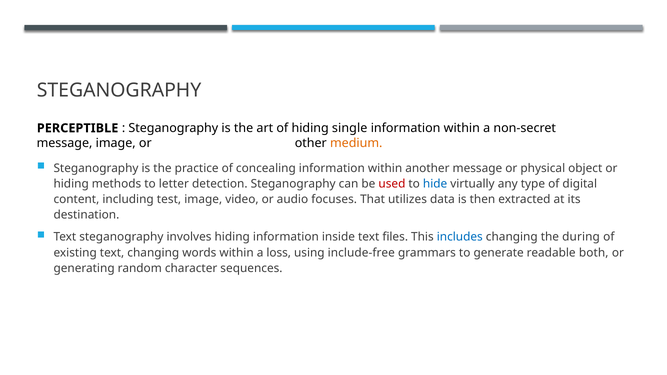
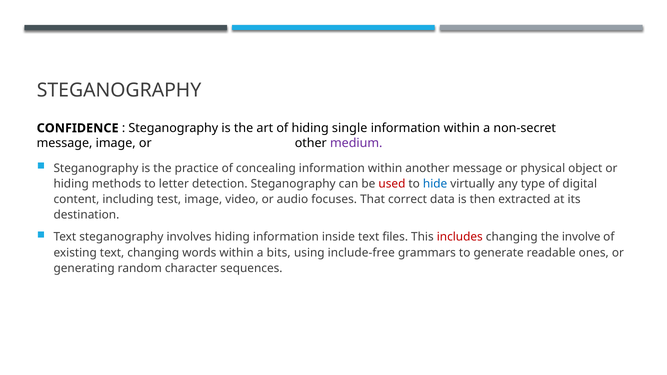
PERCEPTIBLE: PERCEPTIBLE -> CONFIDENCE (78, 128)
medium colour: orange -> purple (356, 143)
utilizes: utilizes -> correct (408, 199)
includes colour: blue -> red (460, 237)
during: during -> involve (581, 237)
loss: loss -> bits (279, 253)
both: both -> ones (594, 253)
